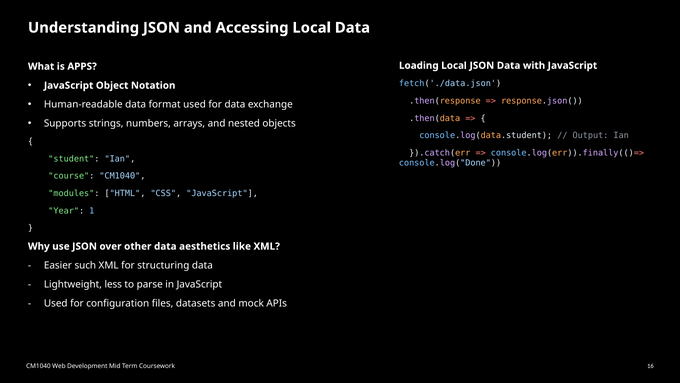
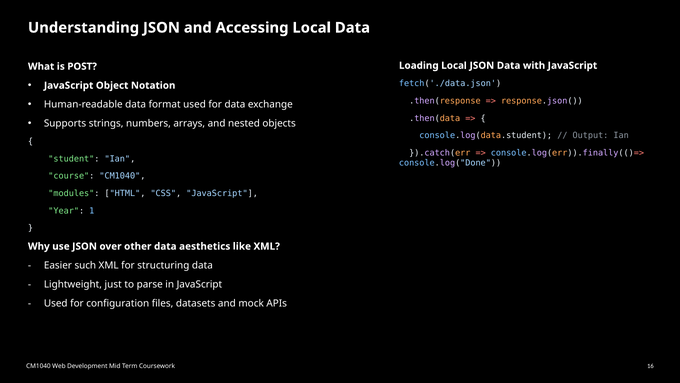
APPS: APPS -> POST (82, 66)
less: less -> just (113, 284)
